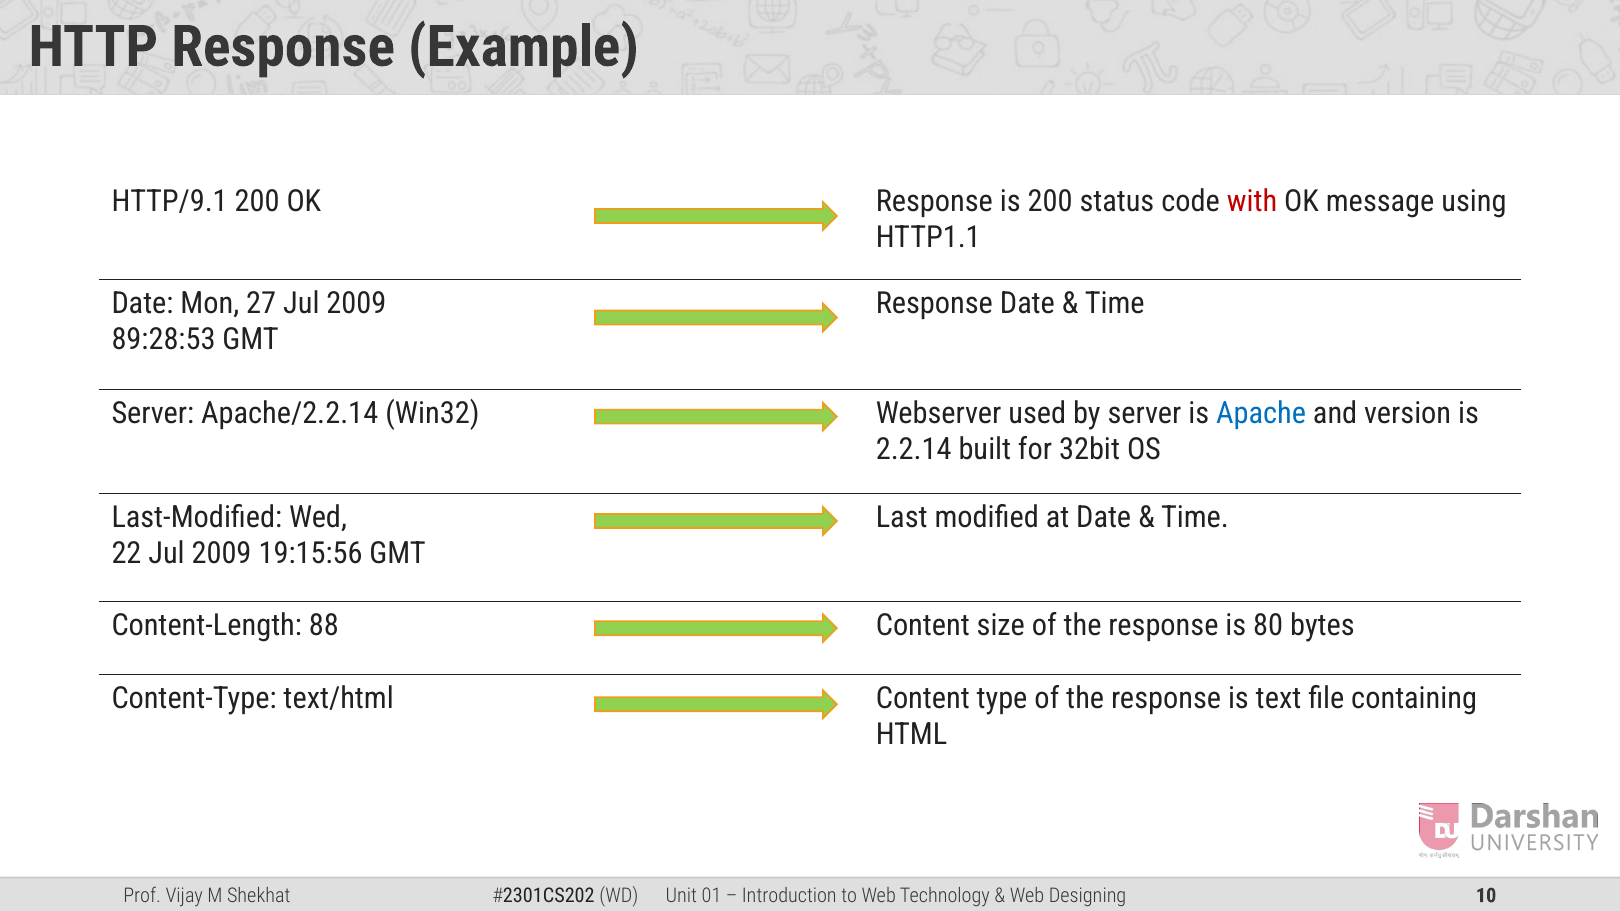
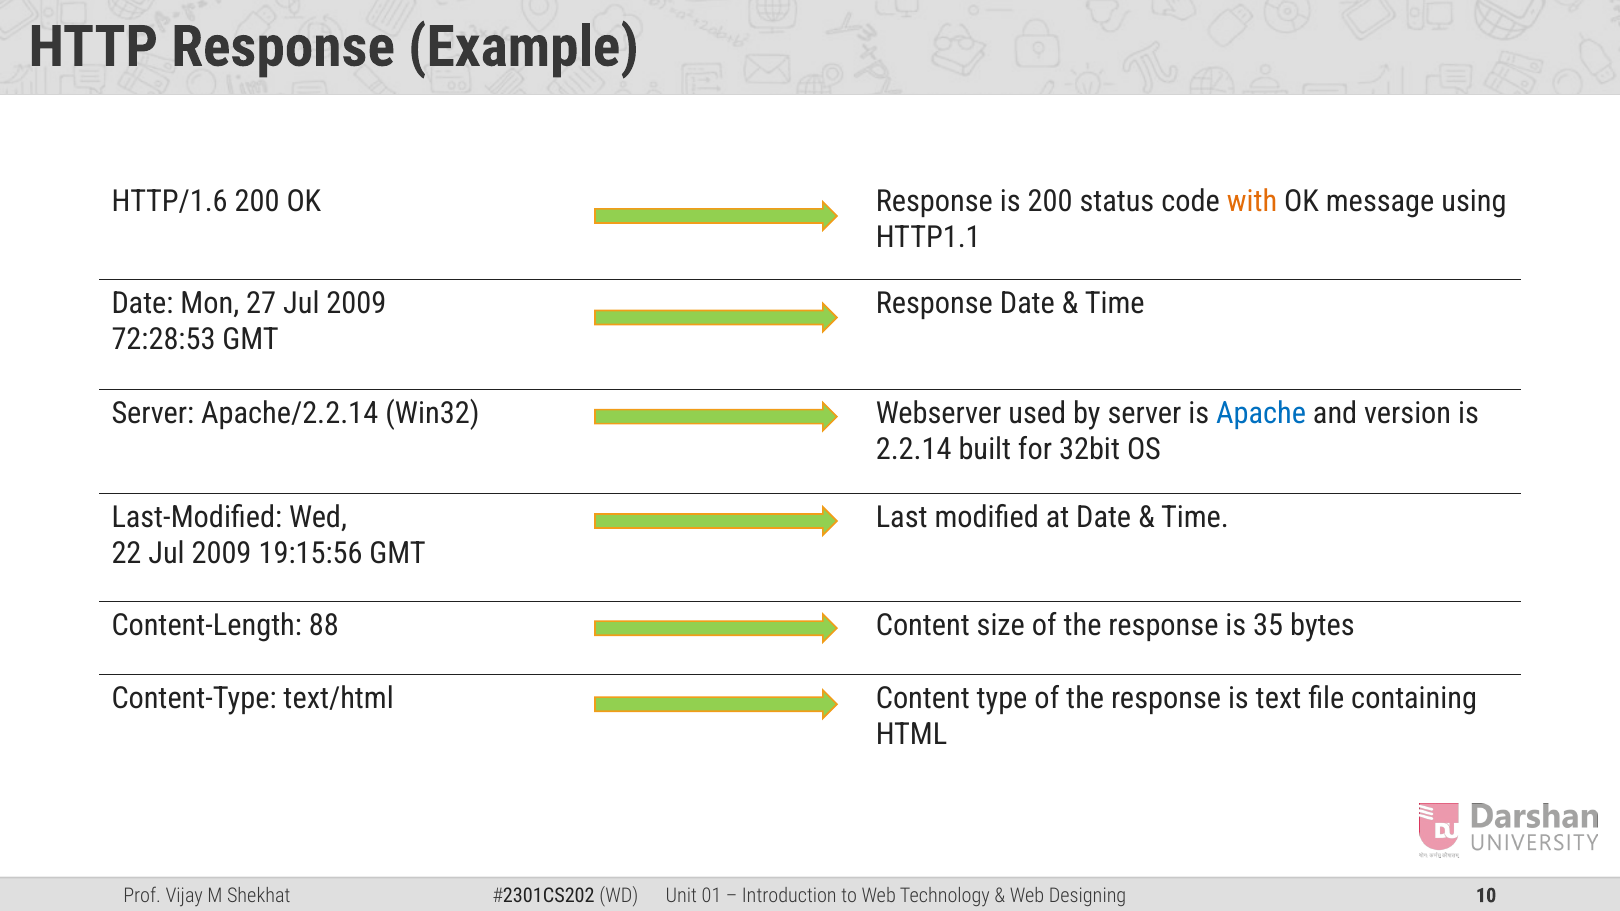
HTTP/9.1: HTTP/9.1 -> HTTP/1.6 (170, 202)
with colour: red -> orange (1252, 202)
89:28:53: 89:28:53 -> 72:28:53 (164, 339)
80: 80 -> 35 (1268, 626)
